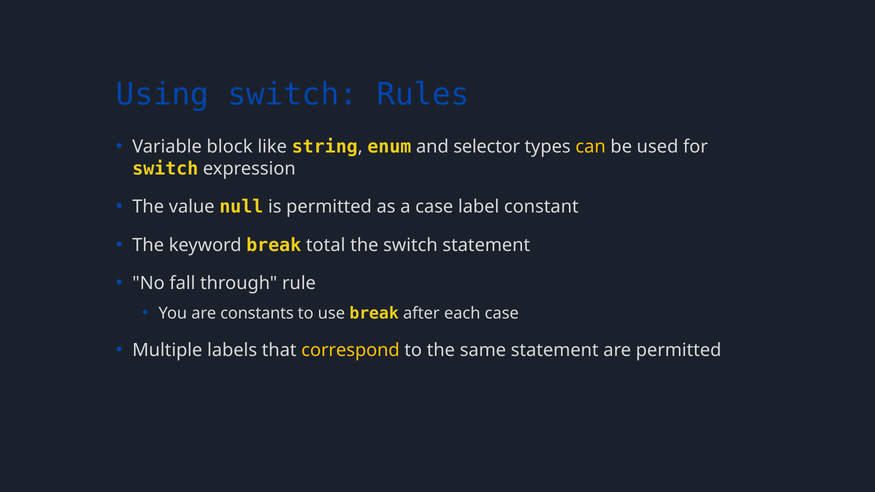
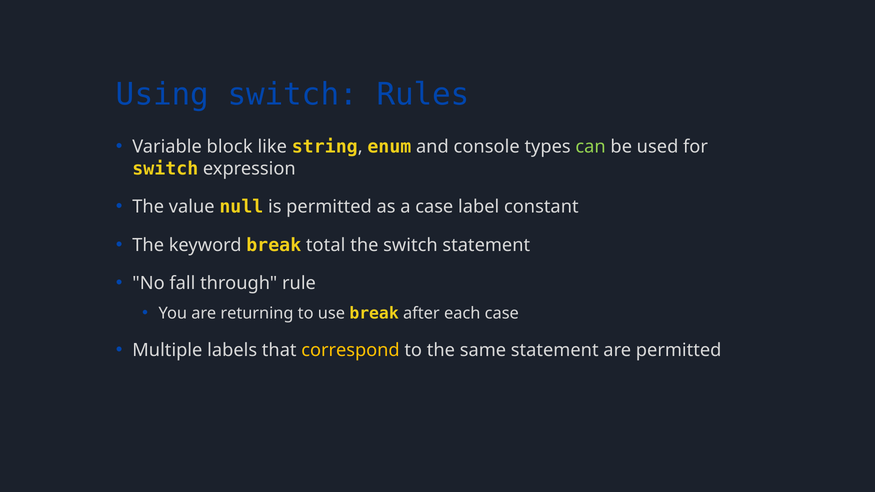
selector: selector -> console (487, 147)
can colour: yellow -> light green (591, 147)
constants: constants -> returning (257, 313)
